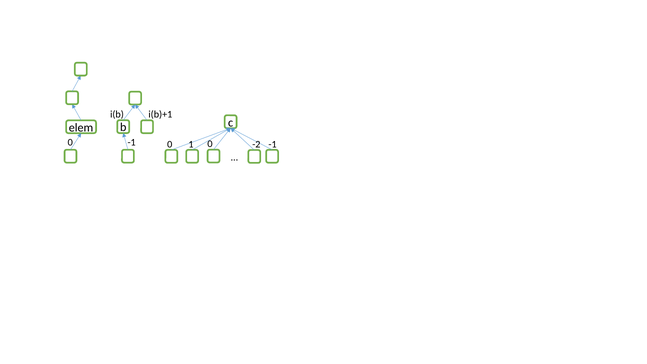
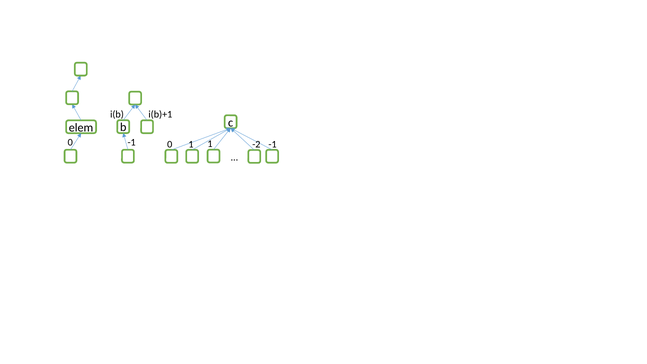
1 0: 0 -> 1 (210, 144)
